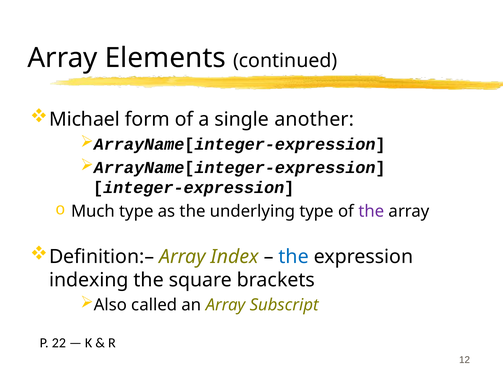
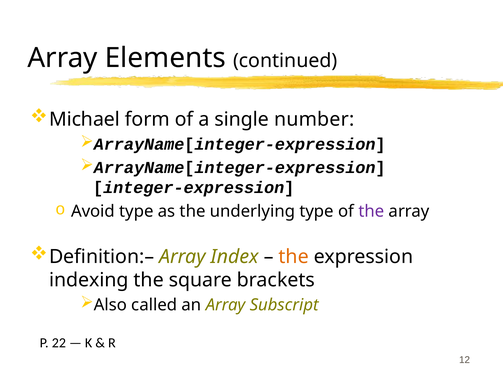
another: another -> number (314, 119)
Much: Much -> Avoid (93, 211)
the colour: blue -> orange (294, 257)
